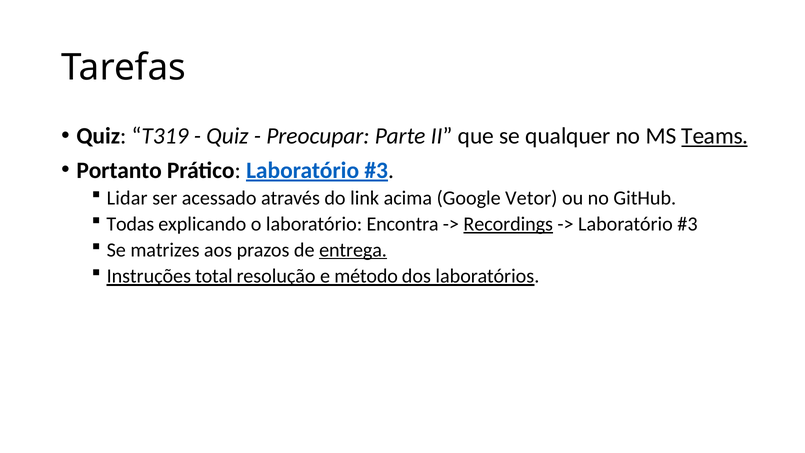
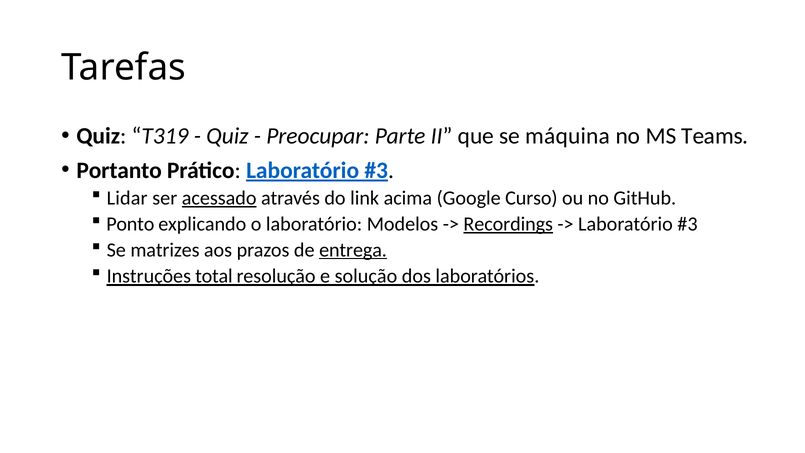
qualquer: qualquer -> máquina (568, 136)
Teams underline: present -> none (715, 136)
acessado underline: none -> present (219, 198)
Vetor: Vetor -> Curso (531, 198)
Todas: Todas -> Ponto (130, 224)
Encontra: Encontra -> Modelos (402, 224)
método: método -> solução (366, 276)
